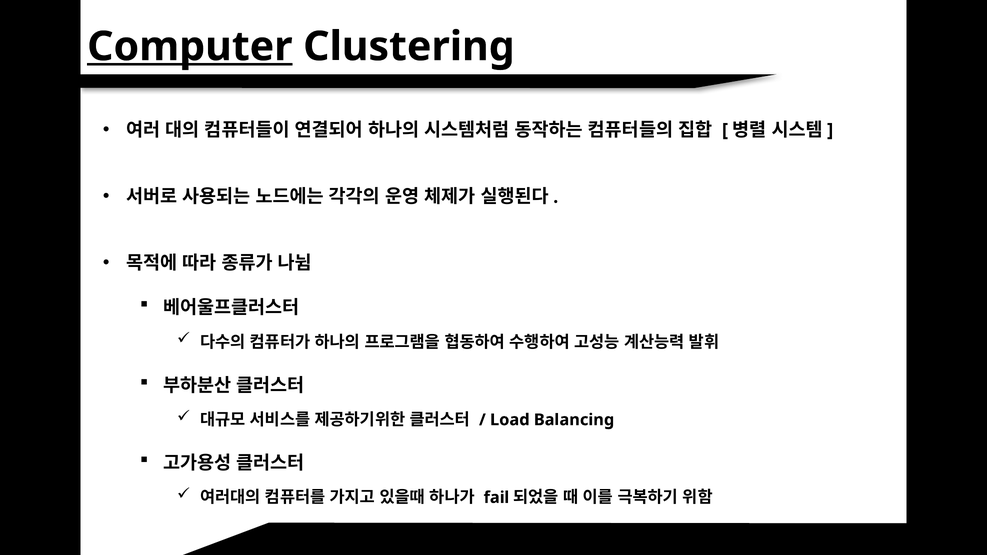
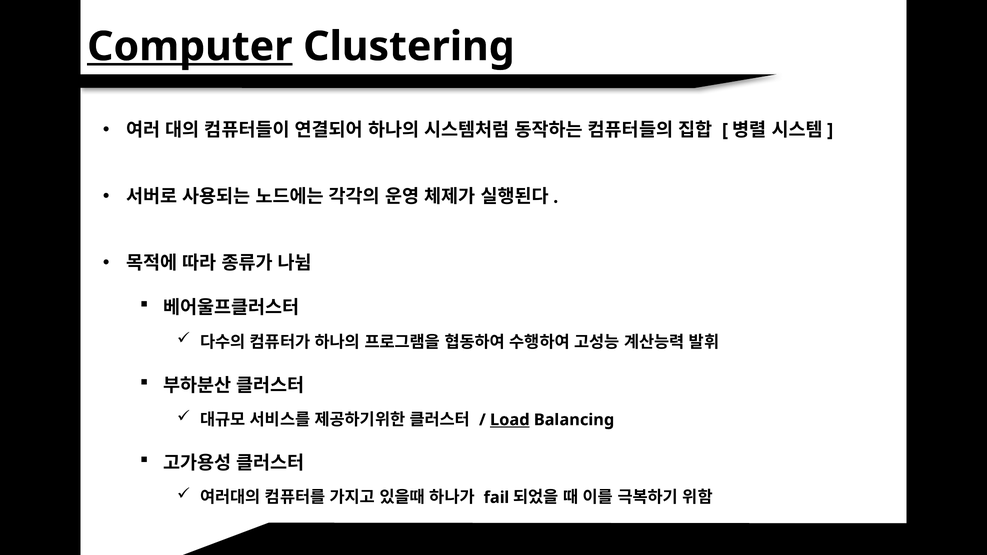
Load underline: none -> present (510, 420)
